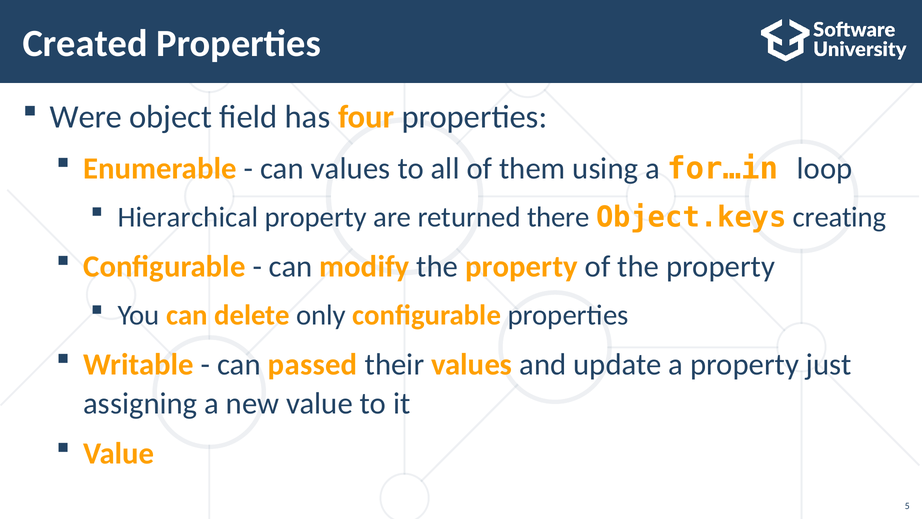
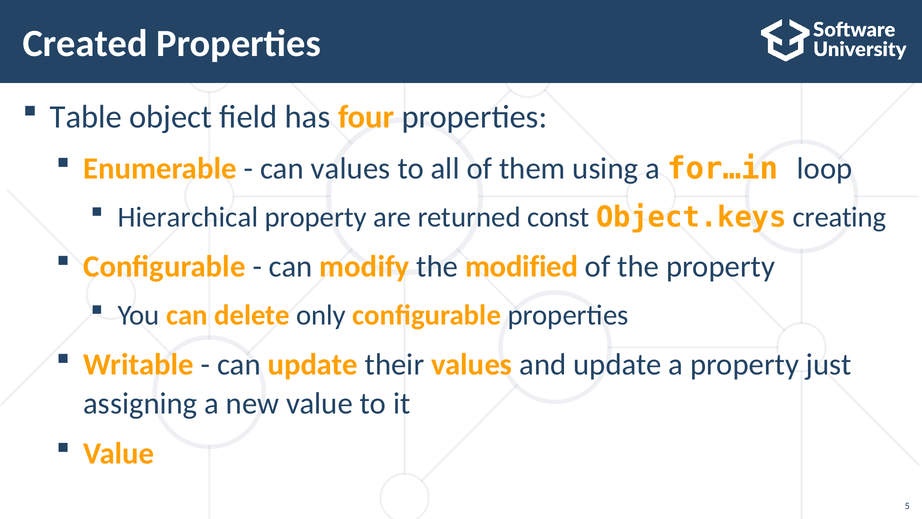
Were: Were -> Table (86, 117)
there: there -> const (558, 217)
modify the property: property -> modified (522, 266)
can passed: passed -> update (313, 364)
